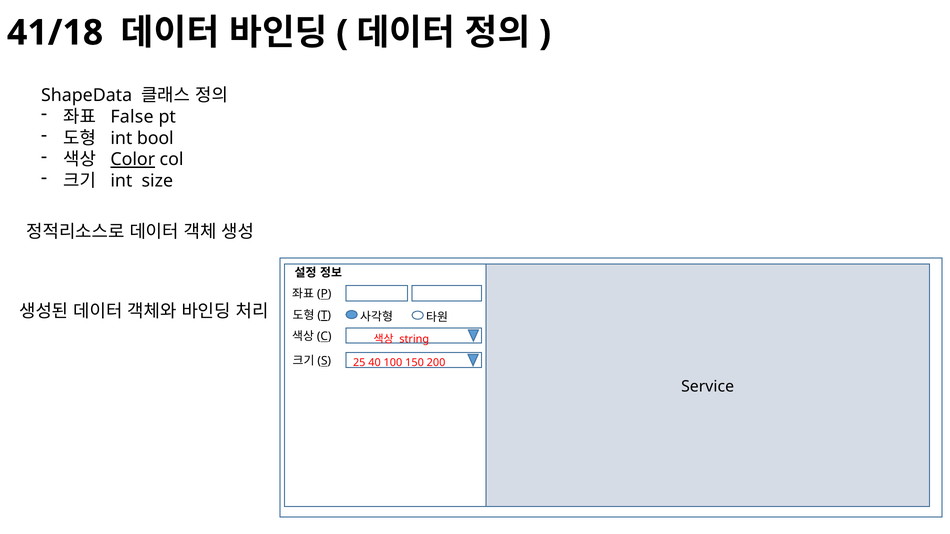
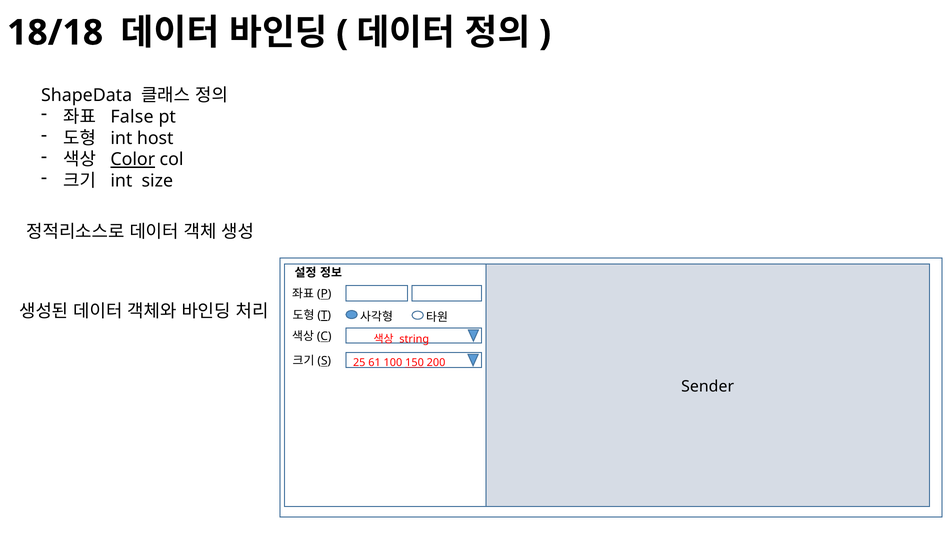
41/18: 41/18 -> 18/18 (55, 33)
bool: bool -> host (155, 138)
40: 40 -> 61 (375, 363)
150 underline: none -> present (415, 363)
Service: Service -> Sender (708, 387)
